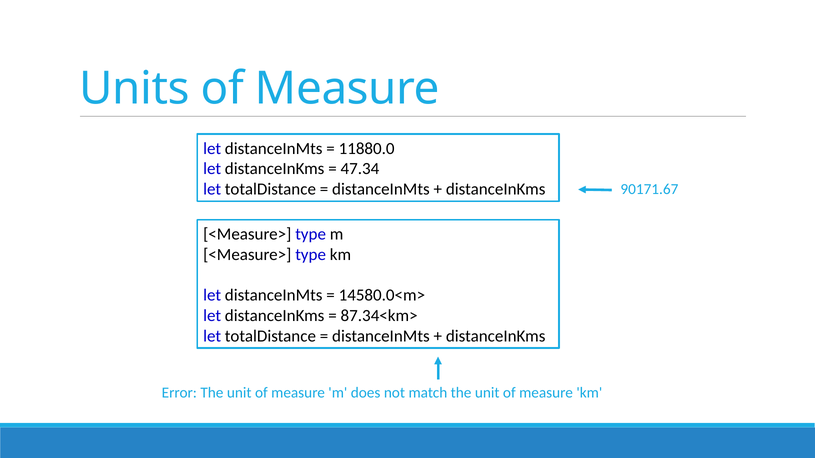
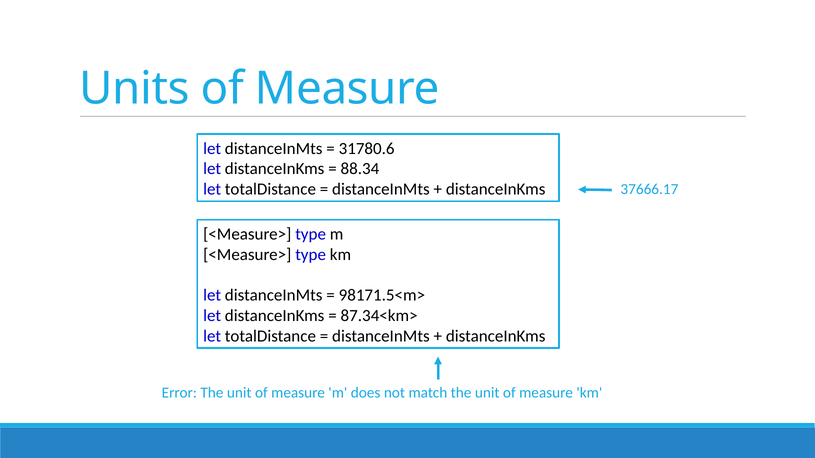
11880.0: 11880.0 -> 31780.6 (367, 149)
47.34: 47.34 -> 88.34 (360, 169)
90171.67: 90171.67 -> 37666.17 (649, 190)
14580.0<m>: 14580.0<m> -> 98171.5<m> (382, 296)
